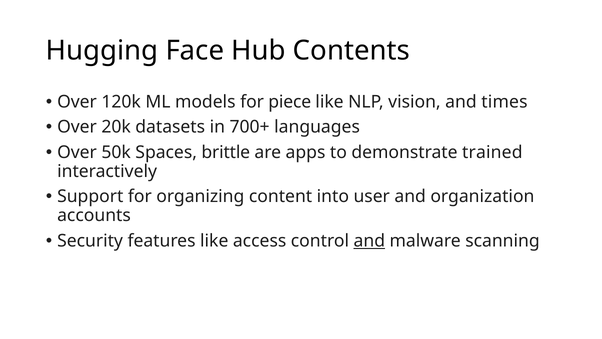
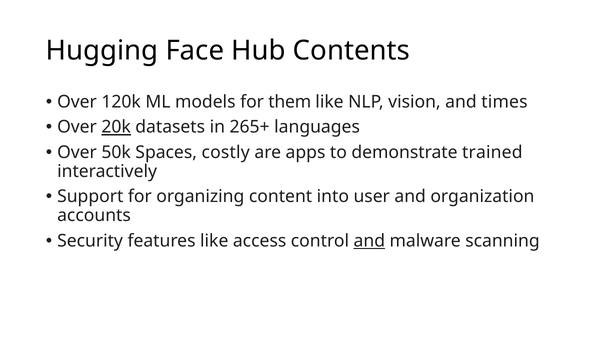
piece: piece -> them (290, 102)
20k underline: none -> present (116, 127)
700+: 700+ -> 265+ (250, 127)
brittle: brittle -> costly (226, 152)
